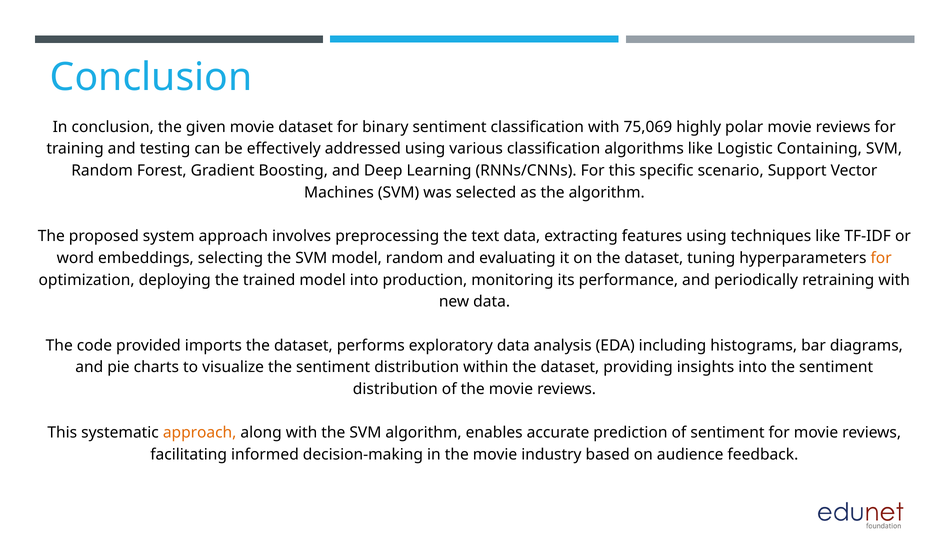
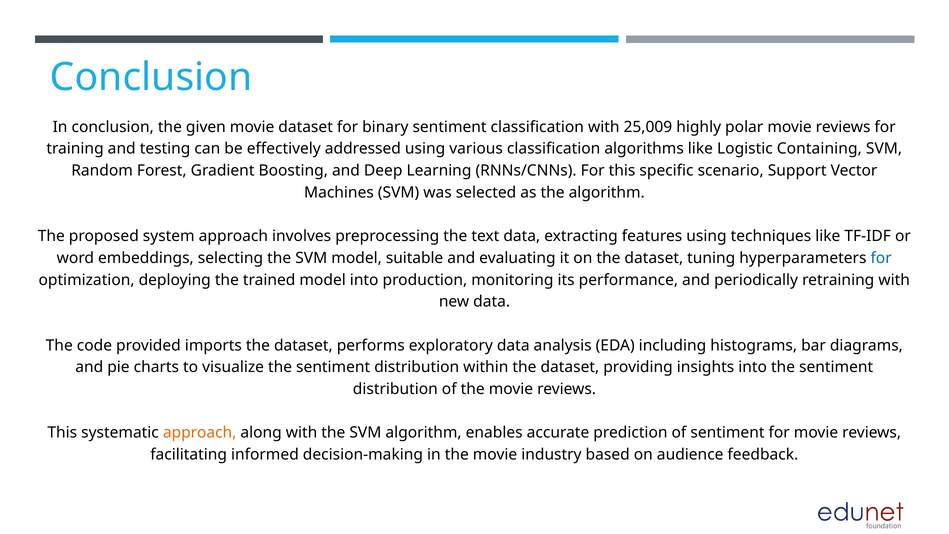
75,069: 75,069 -> 25,009 (648, 127)
model random: random -> suitable (415, 258)
for colour: orange -> blue (881, 258)
